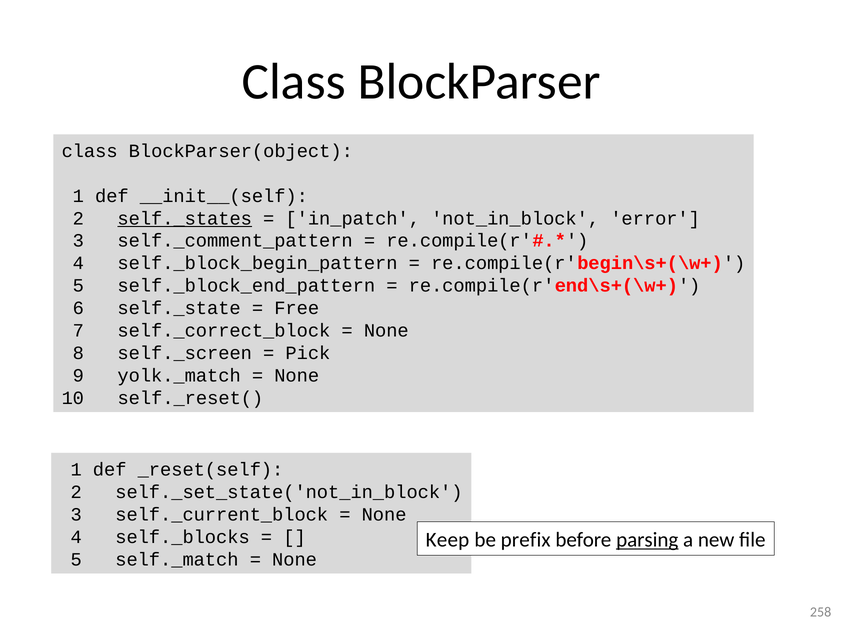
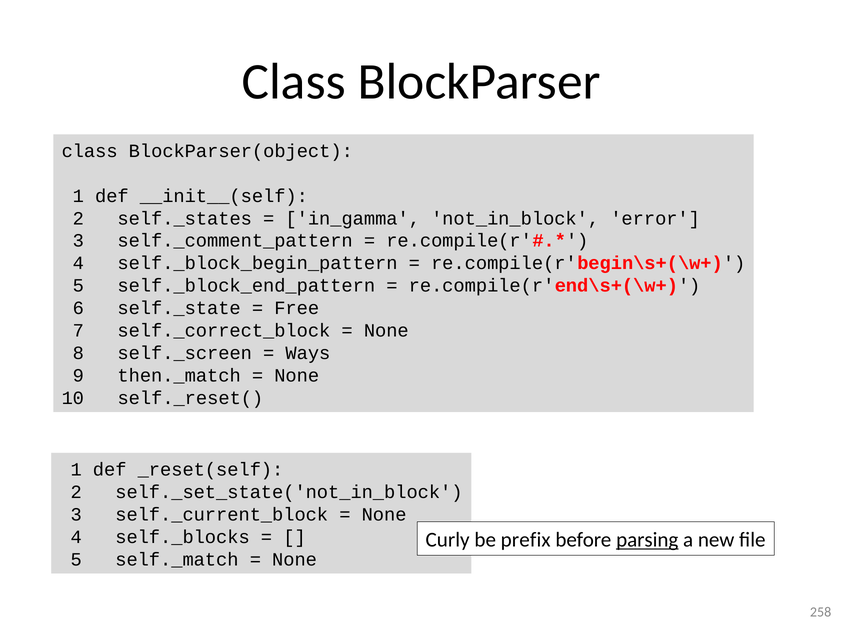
self._states underline: present -> none (185, 218)
in_patch: in_patch -> in_gamma (353, 218)
Pick: Pick -> Ways (308, 353)
yolk._match: yolk._match -> then._match (179, 376)
Keep: Keep -> Curly (448, 540)
